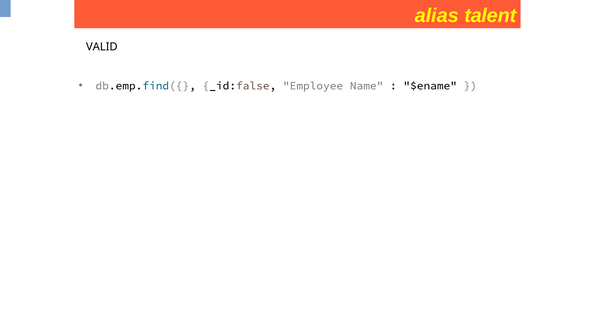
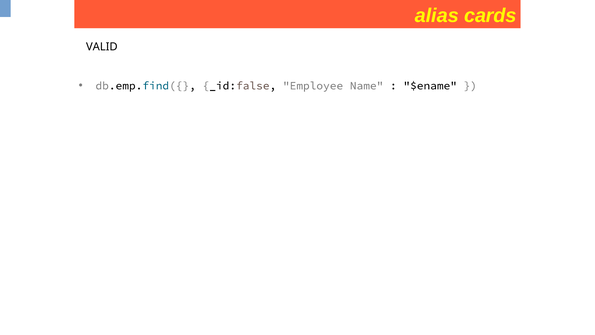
talent: talent -> cards (490, 15)
